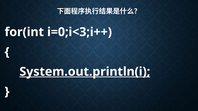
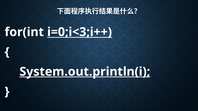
i=0;i<3;i++ underline: none -> present (80, 32)
